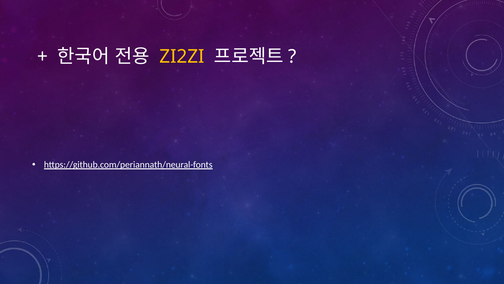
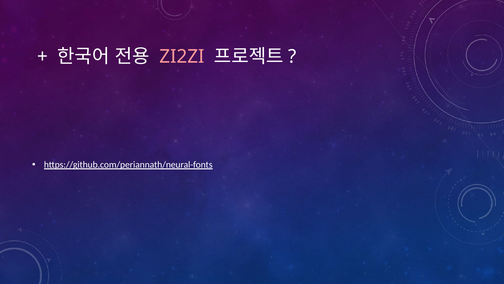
ZI2ZI colour: yellow -> pink (182, 57)
